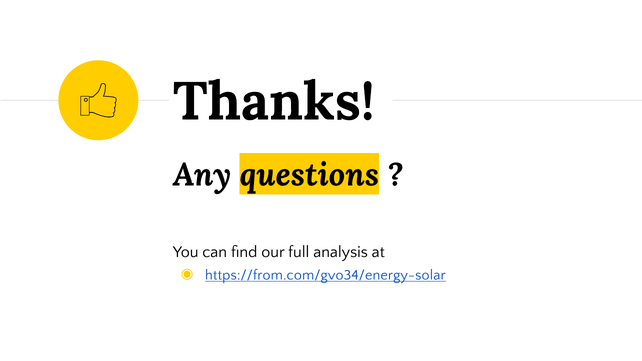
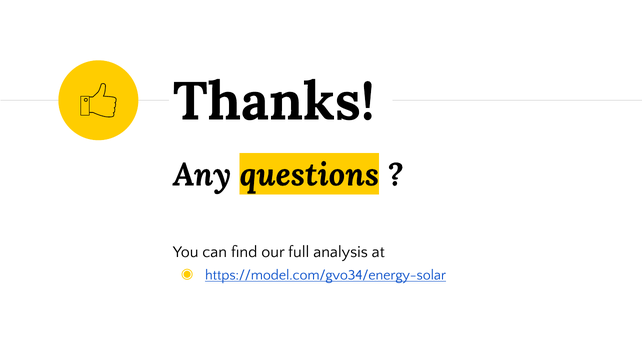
https://from.com/gvo34/energy-solar: https://from.com/gvo34/energy-solar -> https://model.com/gvo34/energy-solar (326, 275)
